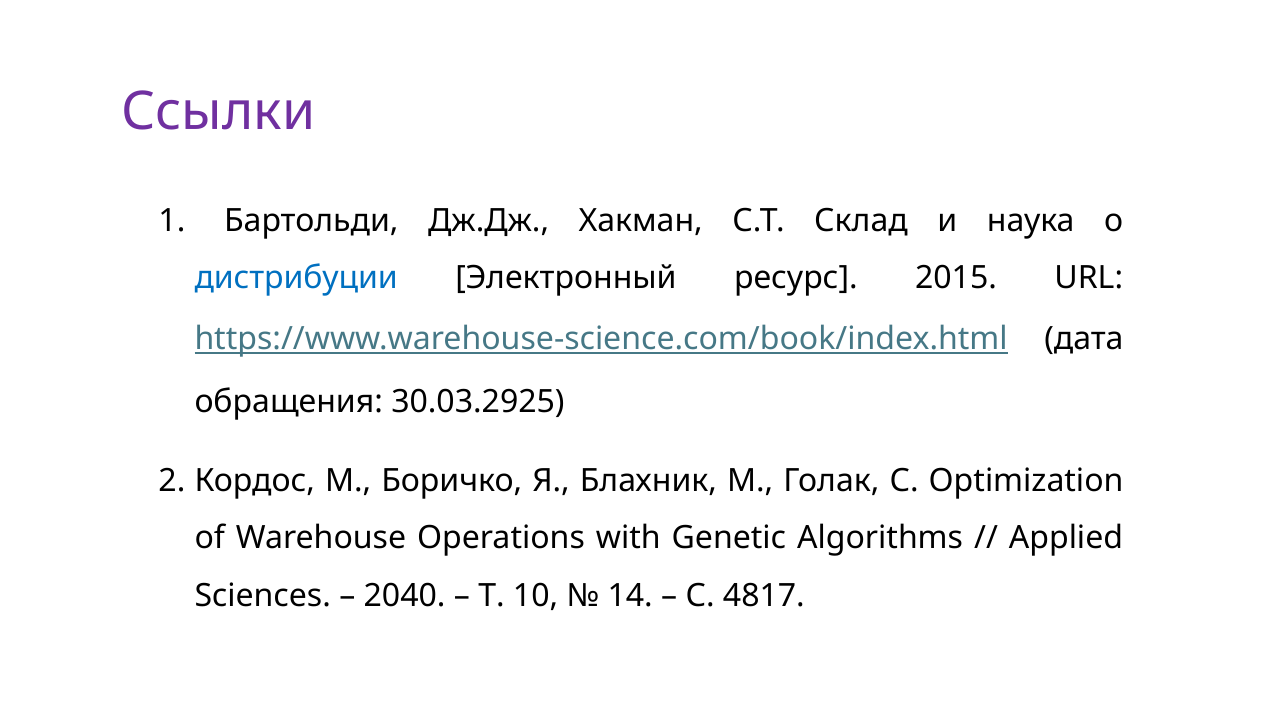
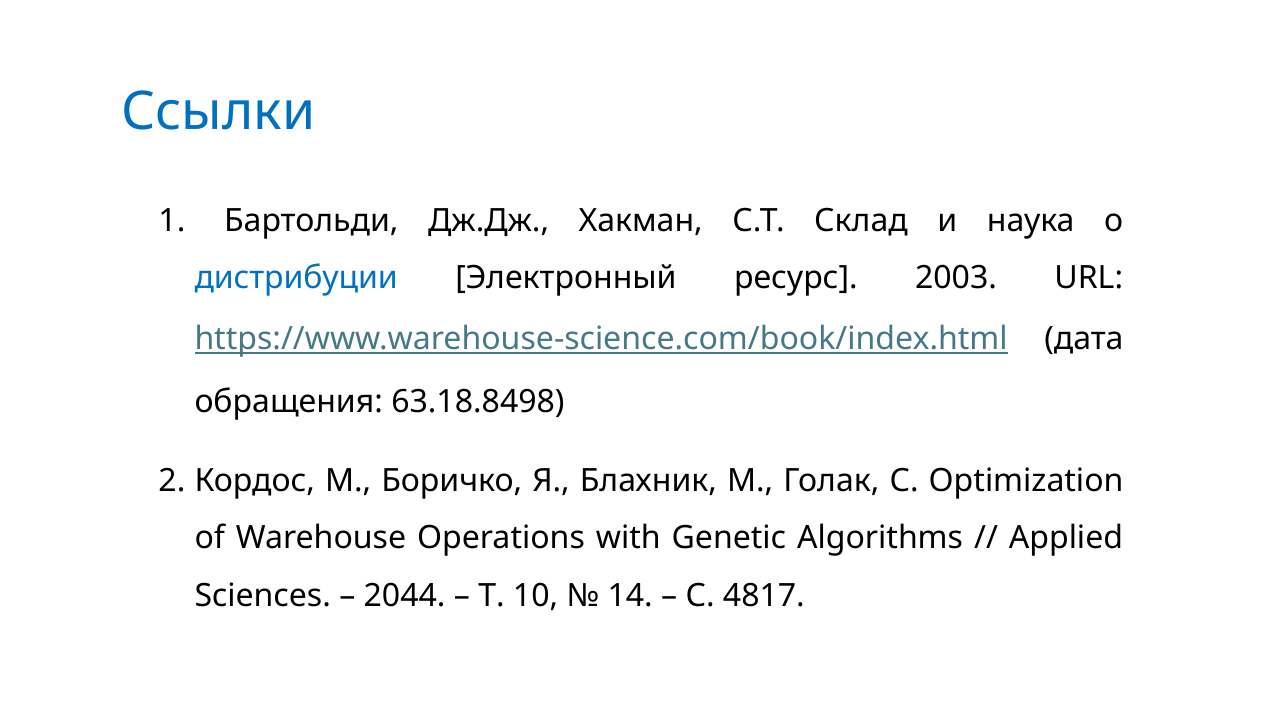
Ссылки colour: purple -> blue (218, 112)
2015: 2015 -> 2003 (956, 278)
30.03.2925: 30.03.2925 -> 63.18.8498 (478, 402)
2040: 2040 -> 2044 (405, 596)
